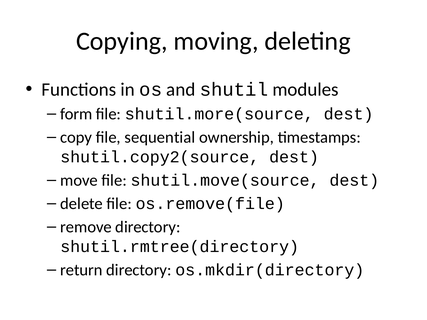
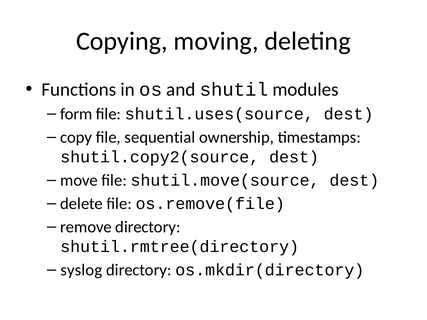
shutil.more(source: shutil.more(source -> shutil.uses(source (219, 114)
return: return -> syslog (81, 270)
